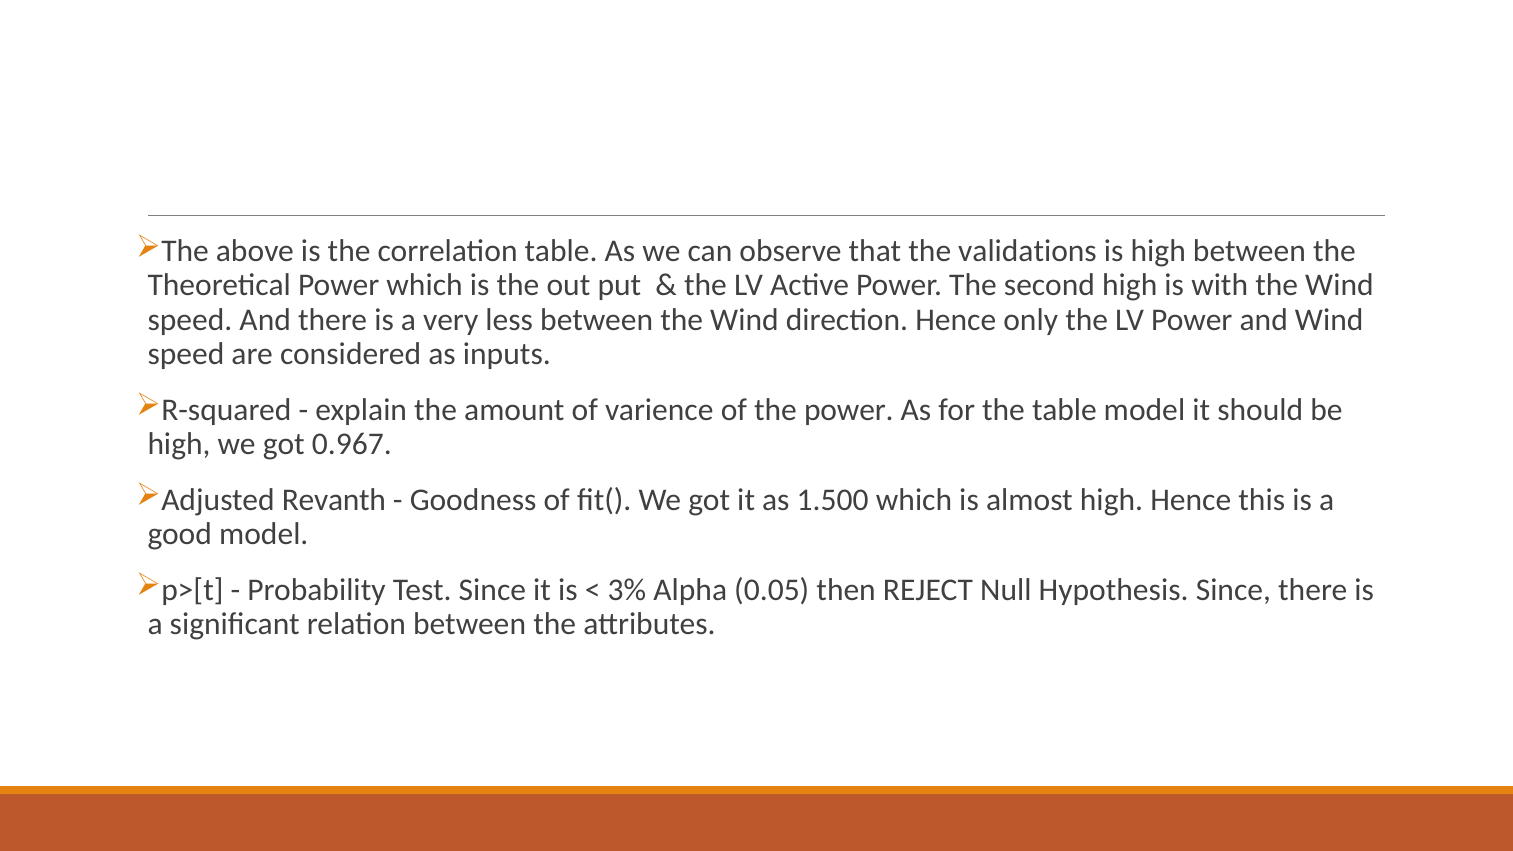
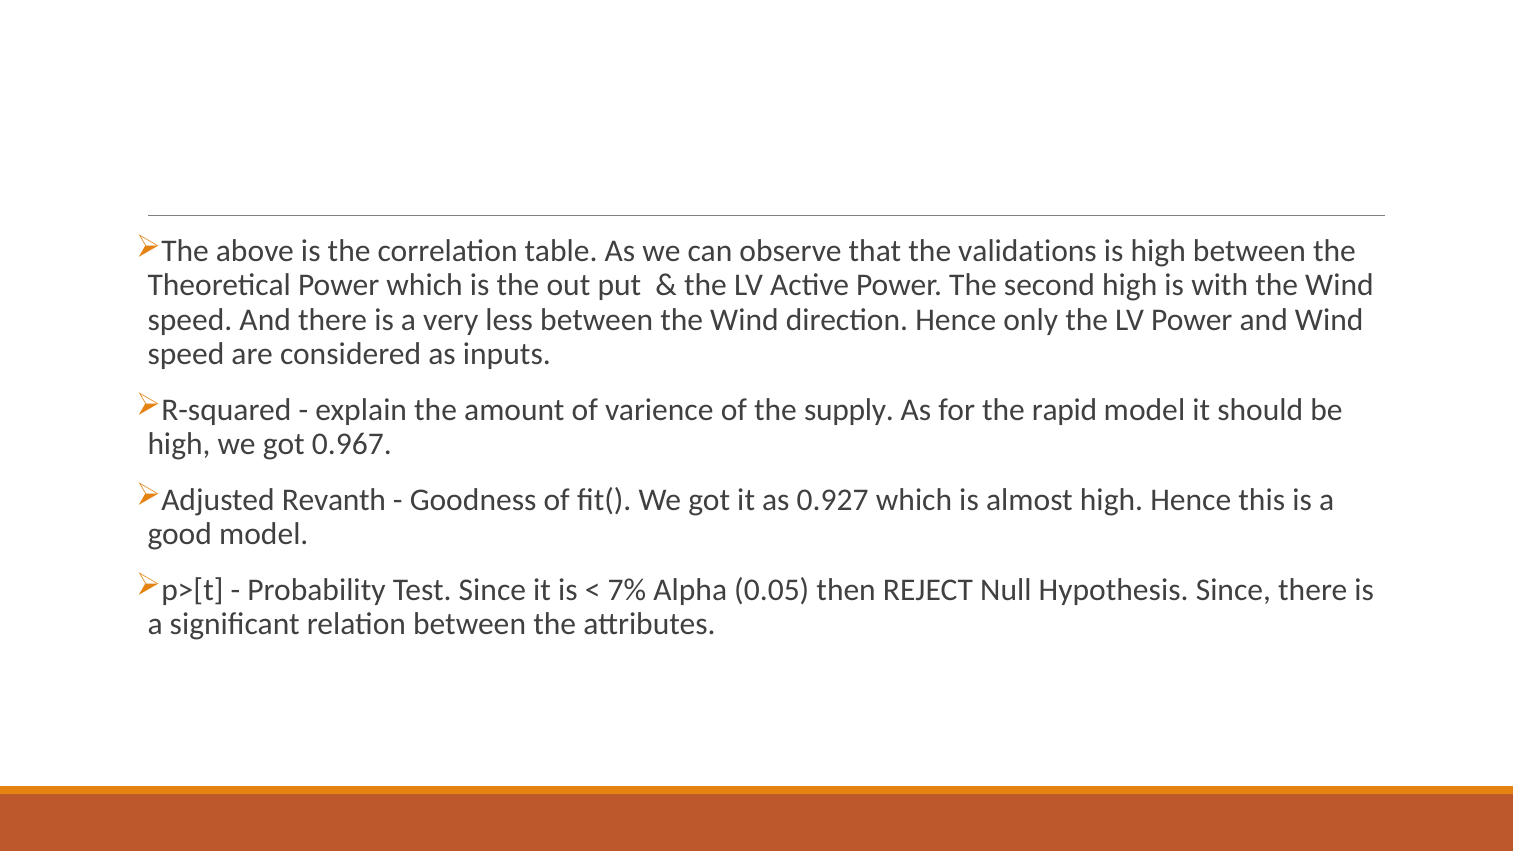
the power: power -> supply (849, 410)
the table: table -> rapid (1064, 410)
1.500: 1.500 -> 0.927 (833, 500)
3%: 3% -> 7% (627, 590)
